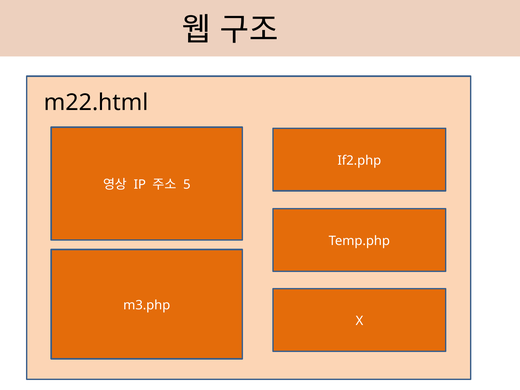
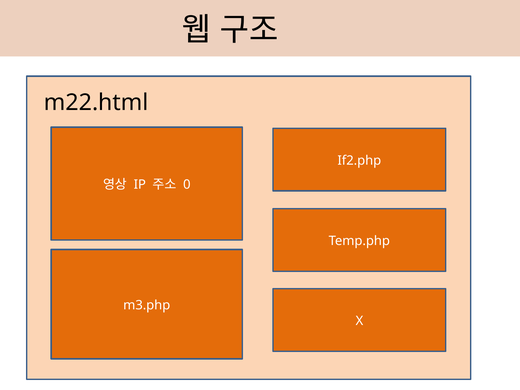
5: 5 -> 0 (187, 185)
